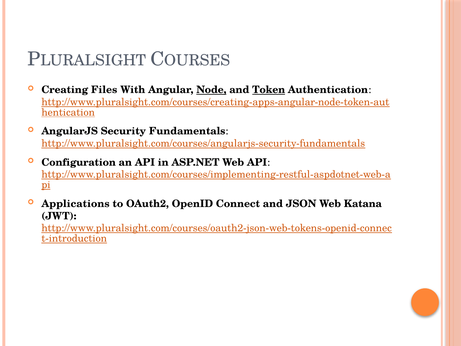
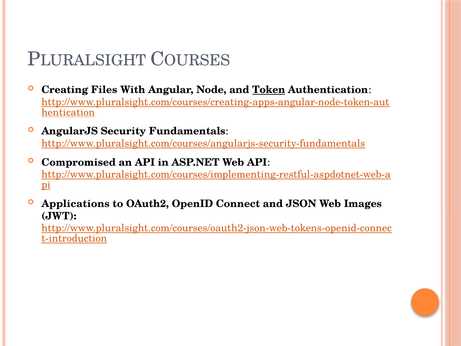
Node underline: present -> none (211, 90)
Configuration: Configuration -> Compromised (79, 162)
Katana: Katana -> Images (363, 204)
